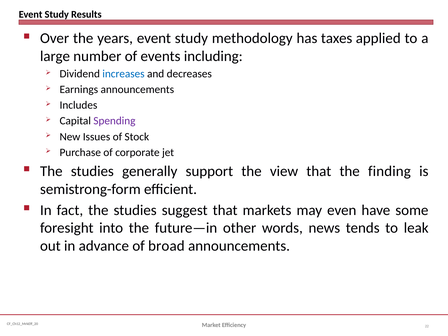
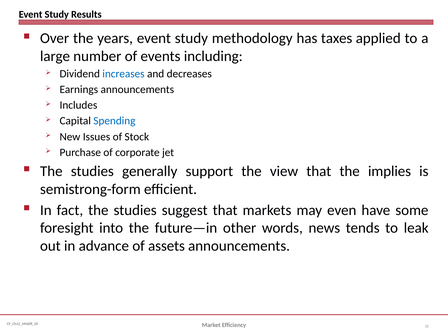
Spending colour: purple -> blue (114, 121)
finding: finding -> implies (390, 171)
broad: broad -> assets (167, 246)
